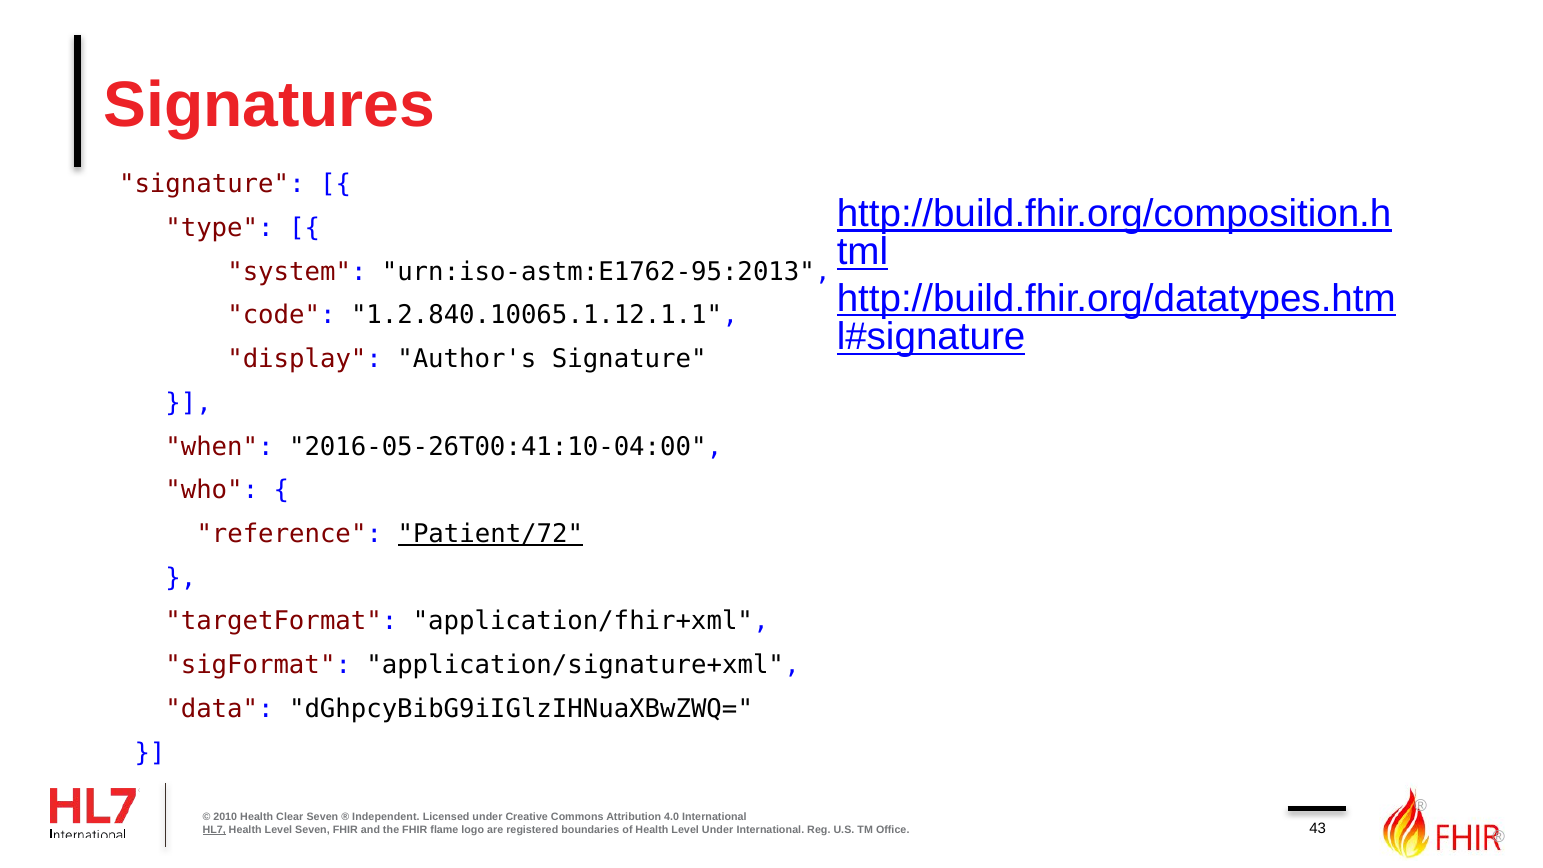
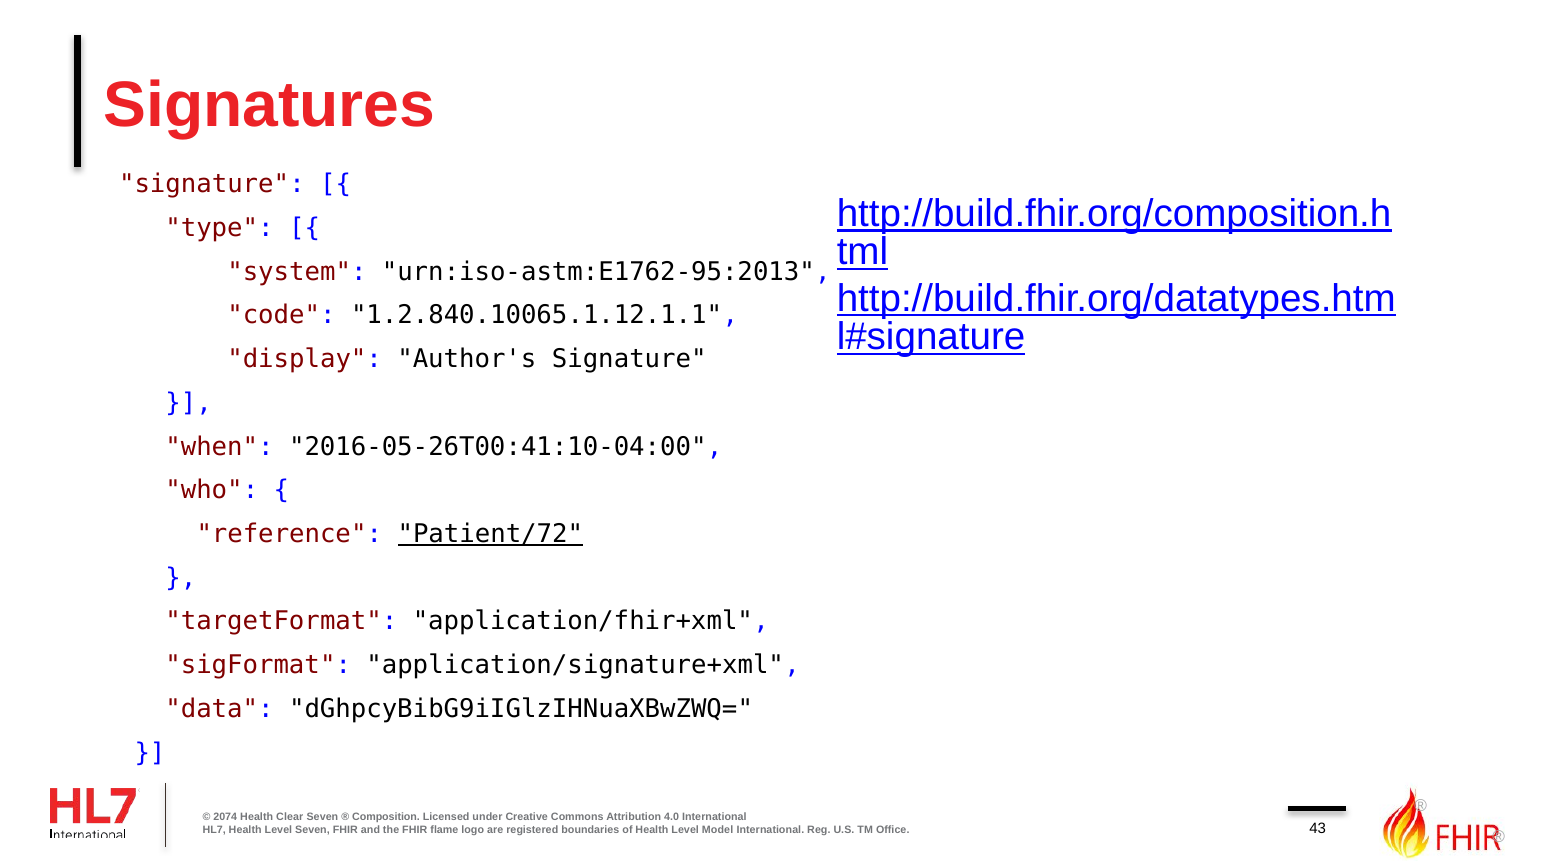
2010: 2010 -> 2074 (225, 817)
Independent: Independent -> Composition (386, 817)
HL7 underline: present -> none (214, 830)
Level Under: Under -> Model (718, 830)
